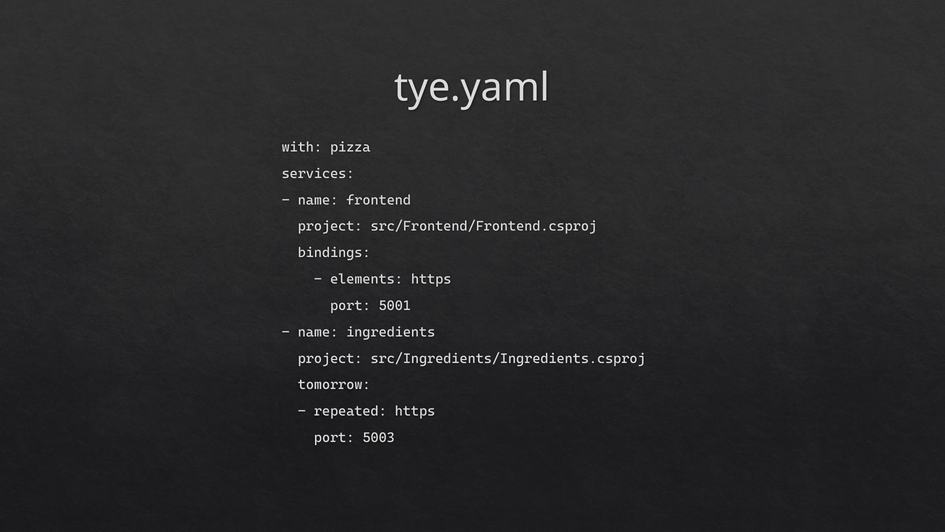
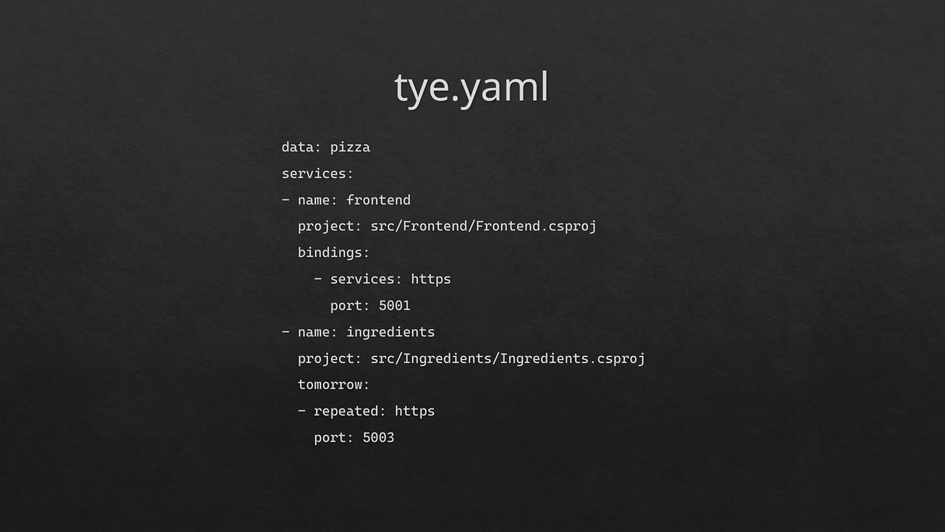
with: with -> data (302, 147)
elements: elements -> services (367, 279)
